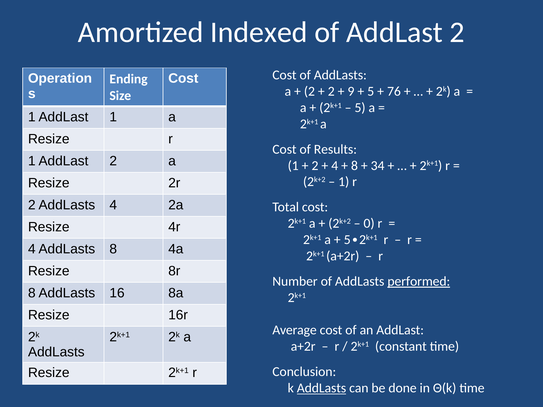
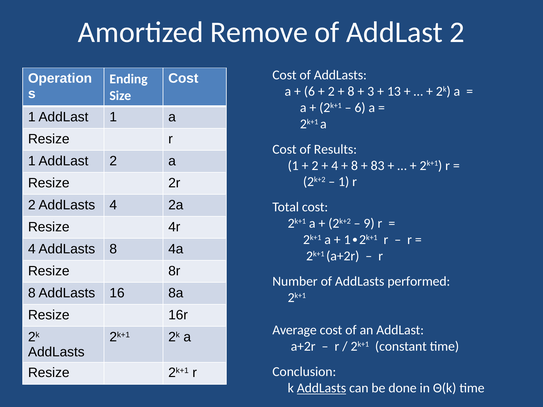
Indexed: Indexed -> Remove (259, 32)
2: 2 -> 6 (309, 91)
9: 9 -> 8 (351, 91)
5: 5 -> 3 (371, 91)
76: 76 -> 13 (394, 91)
5: 5 -> 6 (360, 108)
34: 34 -> 83 (378, 166)
0: 0 -> 9 (369, 224)
5: 5 -> 1 (347, 240)
performed underline: present -> none (419, 282)
